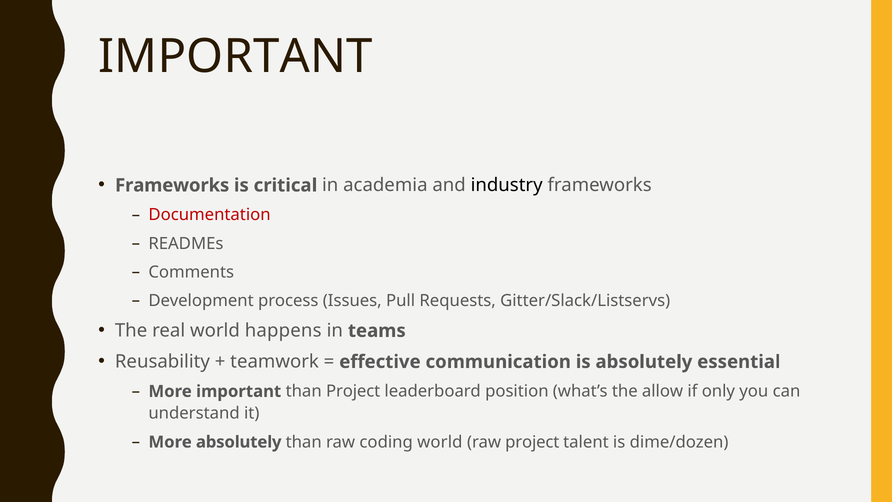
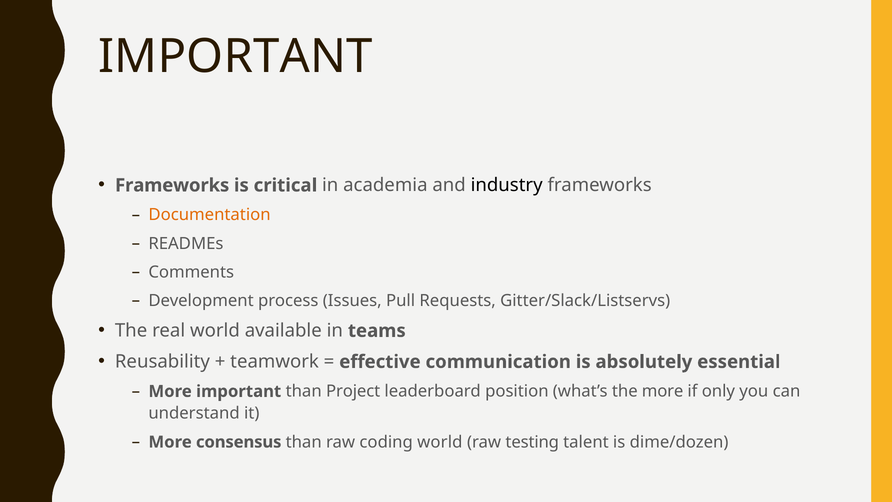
Documentation colour: red -> orange (210, 215)
happens: happens -> available (283, 331)
the allow: allow -> more (663, 391)
More absolutely: absolutely -> consensus (239, 442)
raw project: project -> testing (532, 442)
